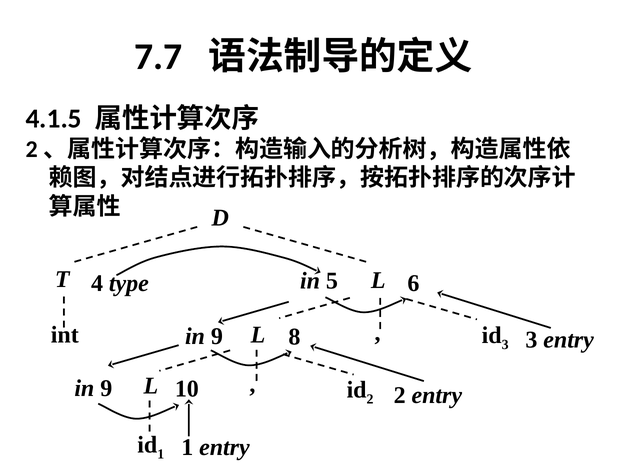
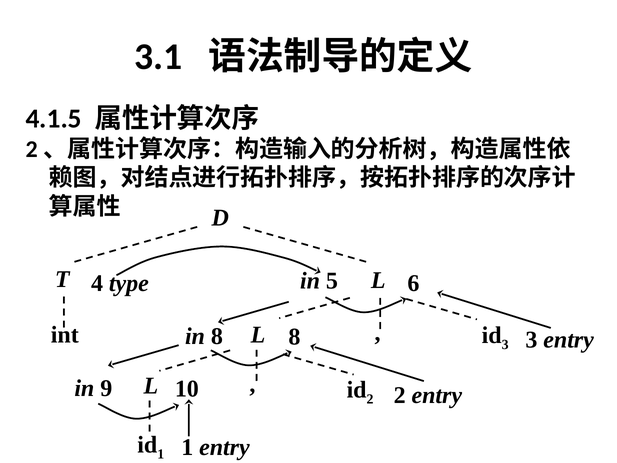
7.7: 7.7 -> 3.1 (158, 57)
9: 9 -> 8 (217, 336)
